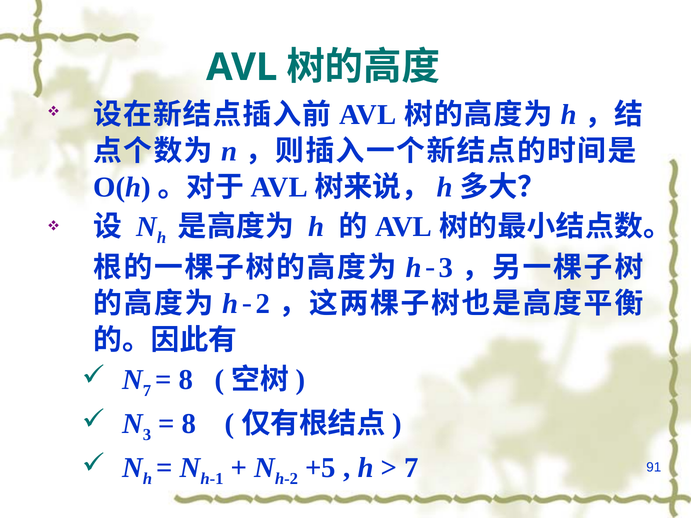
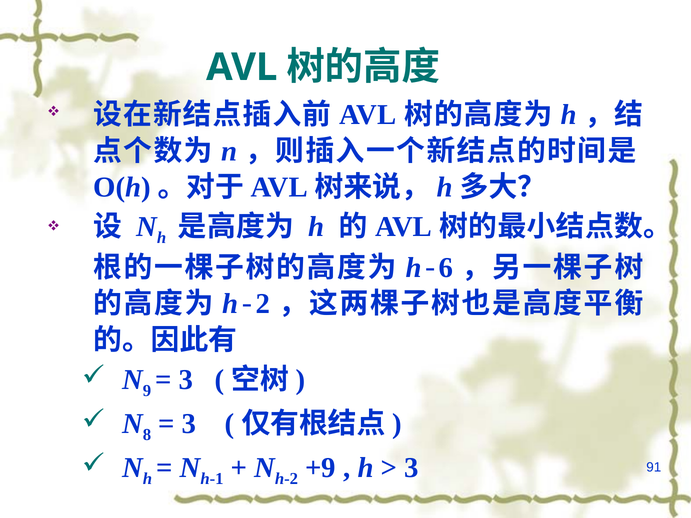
3: 3 -> 6 (446, 268)
7: 7 -> 9 (147, 391)
8: 8 -> 3 (186, 380)
3: 3 -> 8 (147, 435)
8: 8 -> 3 (189, 424)
+5: +5 -> +9 (320, 468)
7: 7 -> 3 (411, 468)
